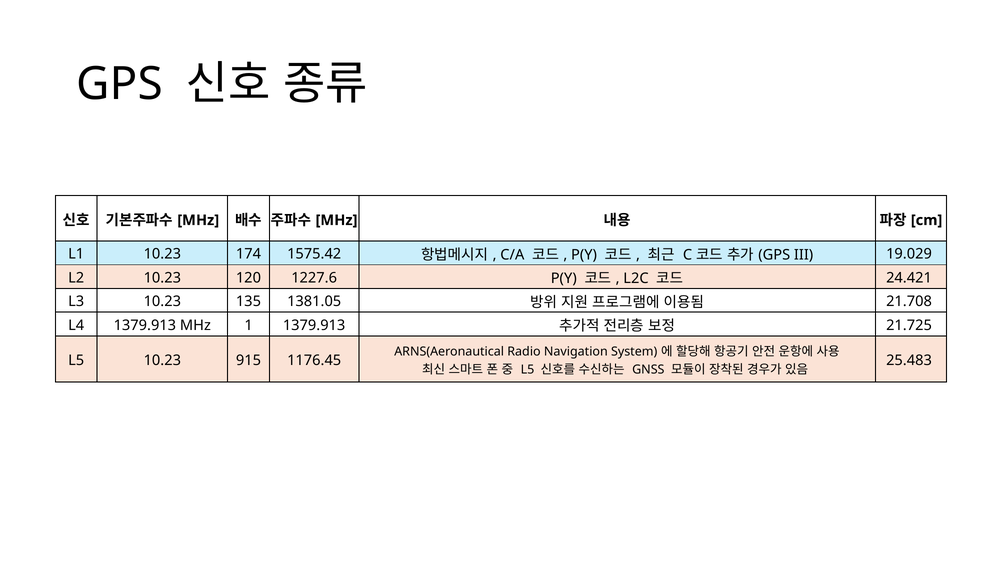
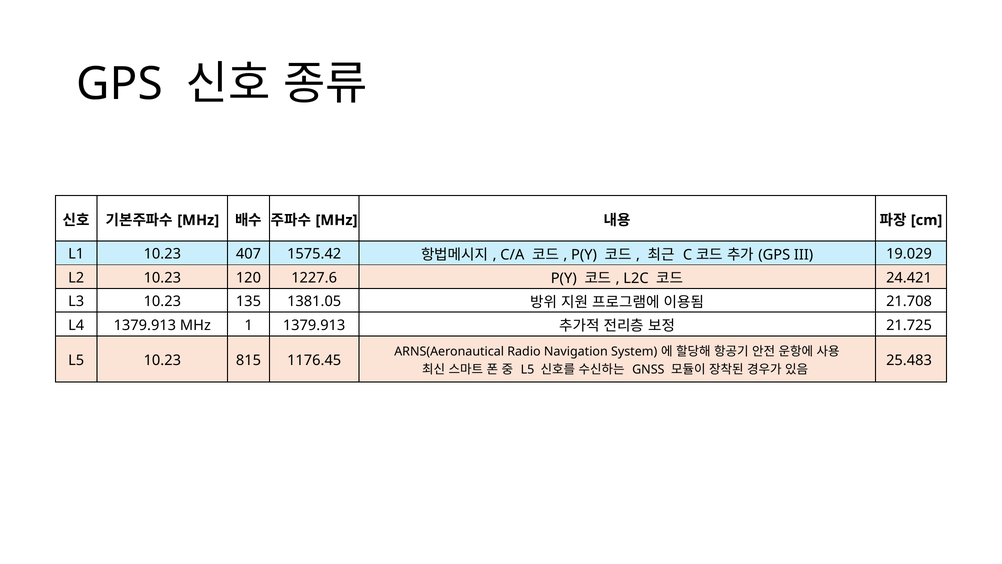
174: 174 -> 407 (248, 254)
915: 915 -> 815 (248, 360)
